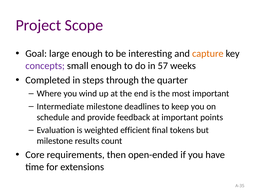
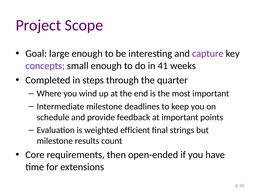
capture colour: orange -> purple (208, 54)
57: 57 -> 41 (163, 66)
tokens: tokens -> strings (182, 130)
